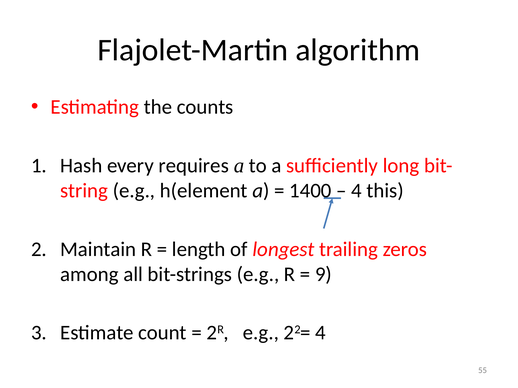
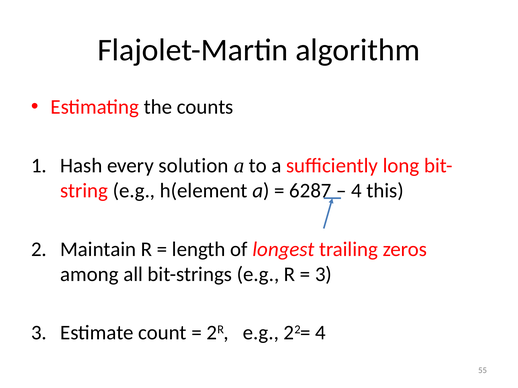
requires: requires -> solution (194, 166)
1400: 1400 -> 6287 (310, 191)
9: 9 -> 3 (324, 275)
